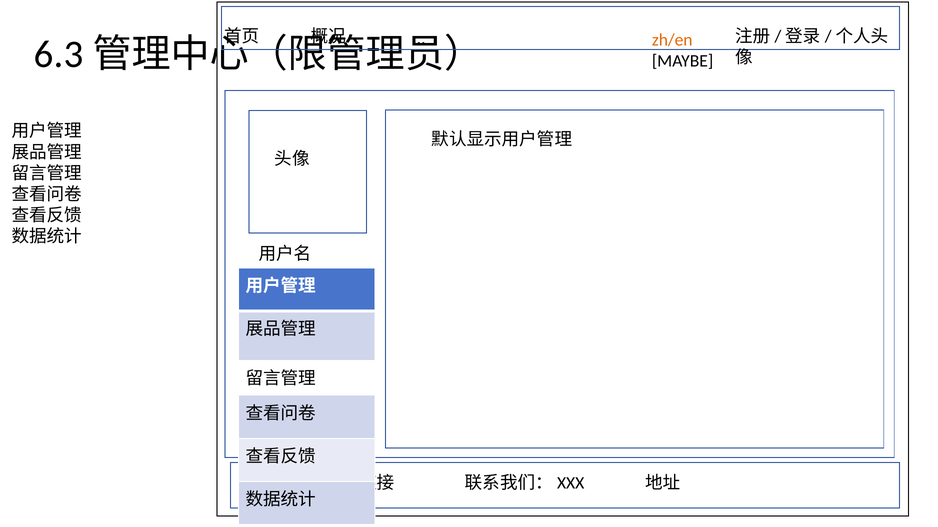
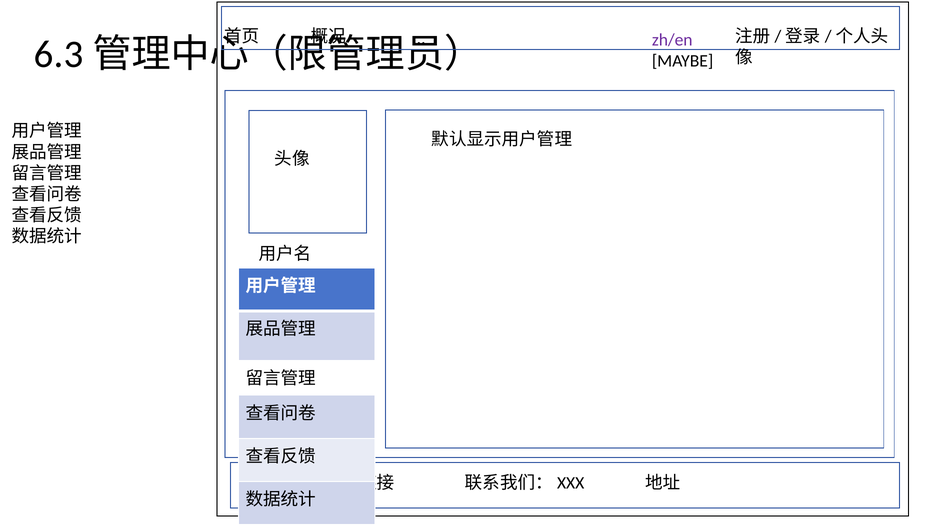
zh/en colour: orange -> purple (672, 40)
